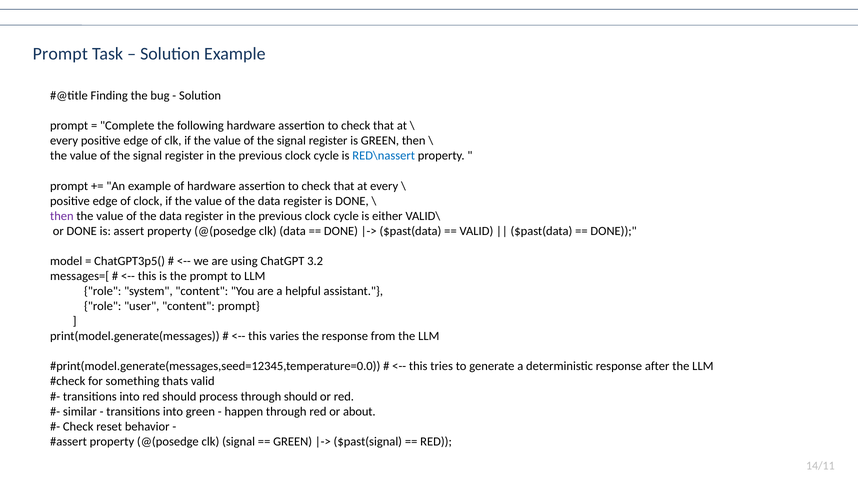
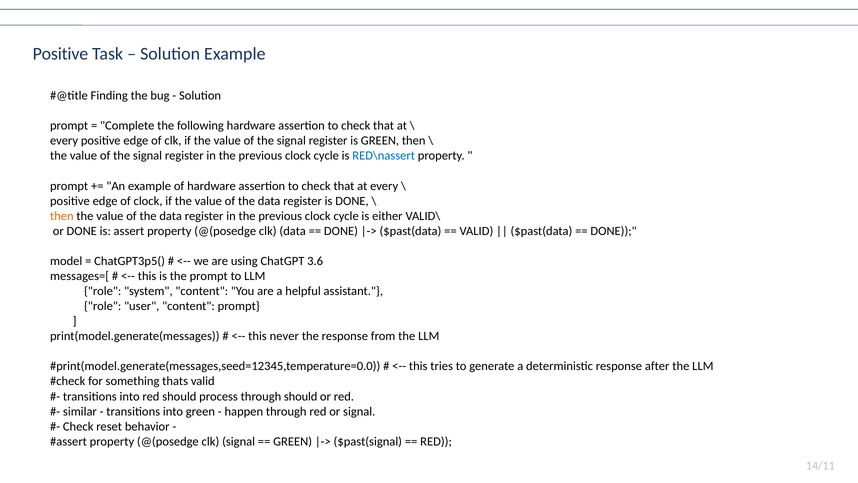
Prompt: Prompt -> Positive (60, 54)
then colour: purple -> orange (62, 216)
3.2: 3.2 -> 3.6 (315, 261)
varies: varies -> never (284, 336)
or about: about -> signal (359, 411)
